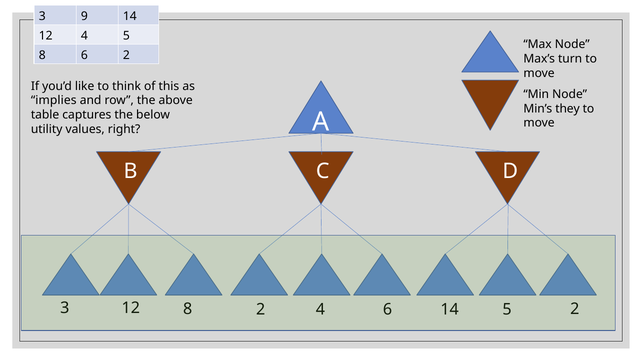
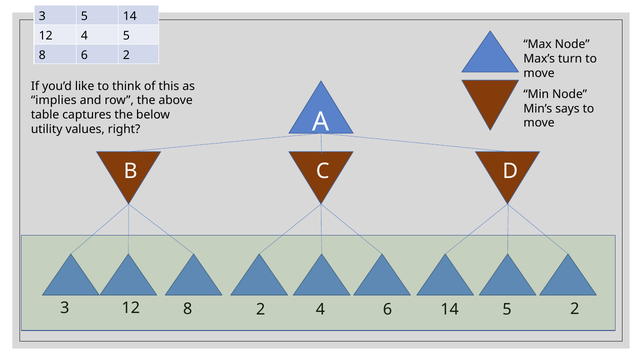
3 9: 9 -> 5 (84, 16)
they: they -> says (567, 109)
